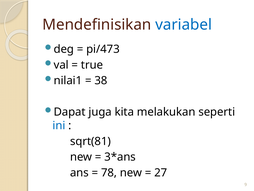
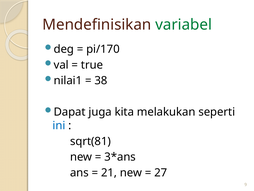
variabel colour: blue -> green (184, 25)
pi/473: pi/473 -> pi/170 (103, 49)
78: 78 -> 21 (109, 172)
